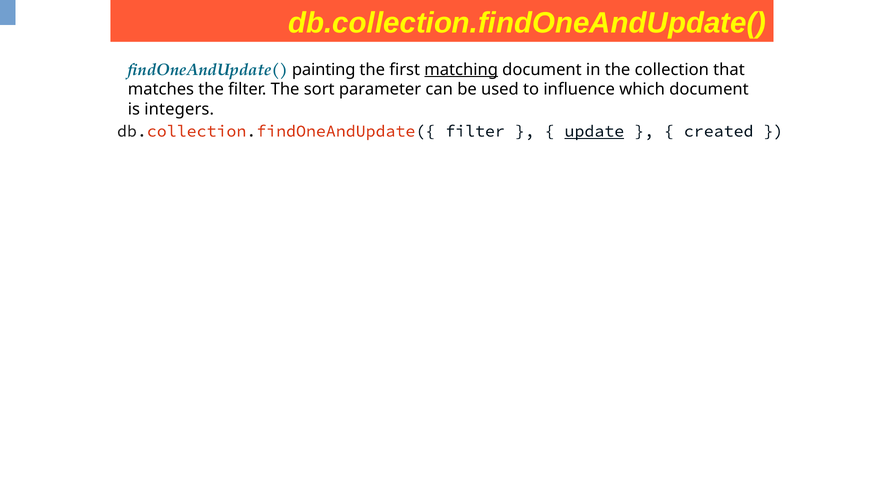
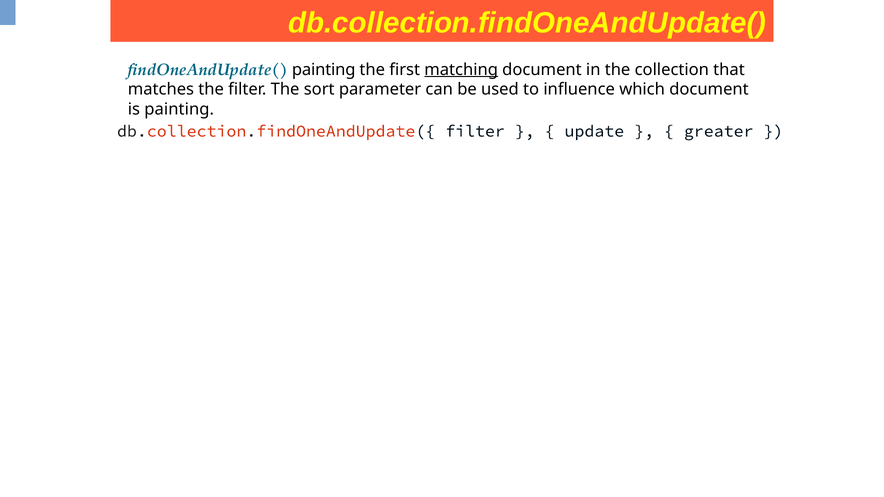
is integers: integers -> painting (179, 109)
update underline: present -> none (594, 131)
created: created -> greater (719, 131)
